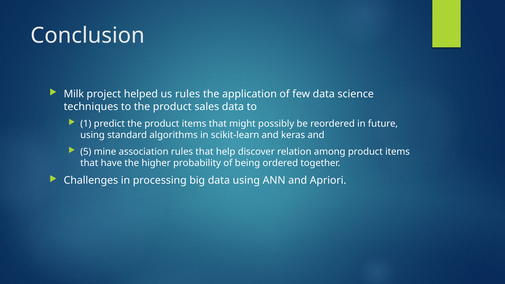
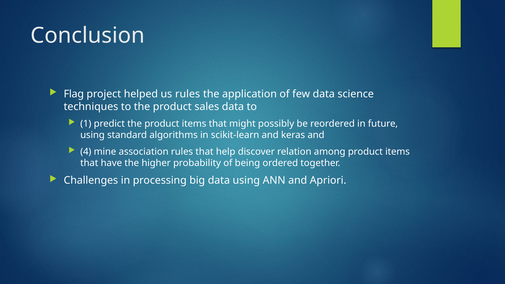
Milk: Milk -> Flag (74, 94)
5: 5 -> 4 (86, 152)
